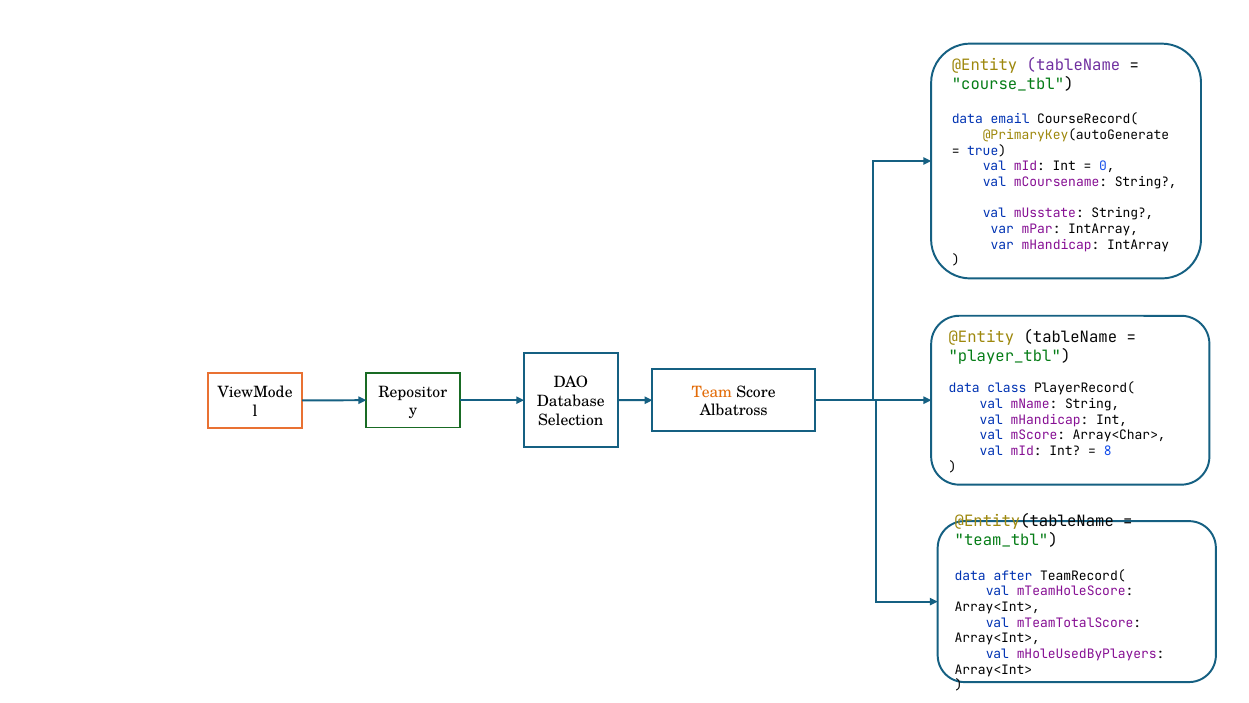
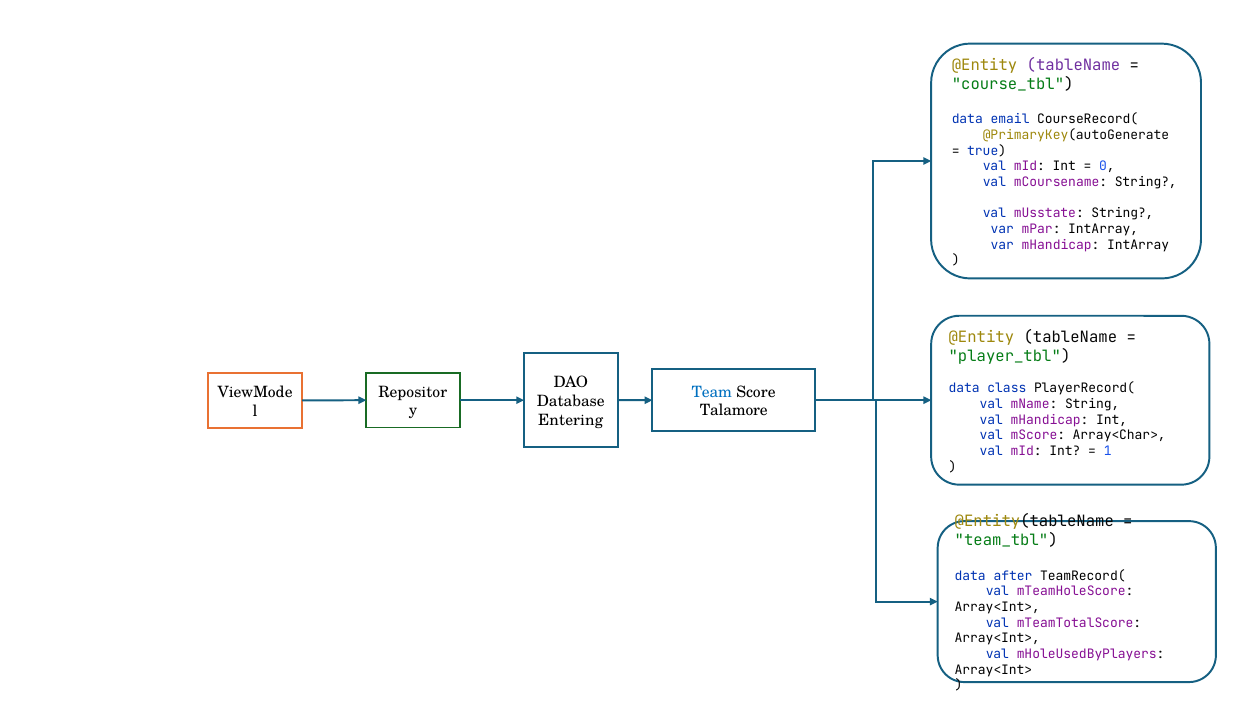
Team colour: orange -> blue (712, 392)
Albatross: Albatross -> Talamore (734, 410)
Selection: Selection -> Entering (571, 420)
8: 8 -> 1 (1108, 451)
